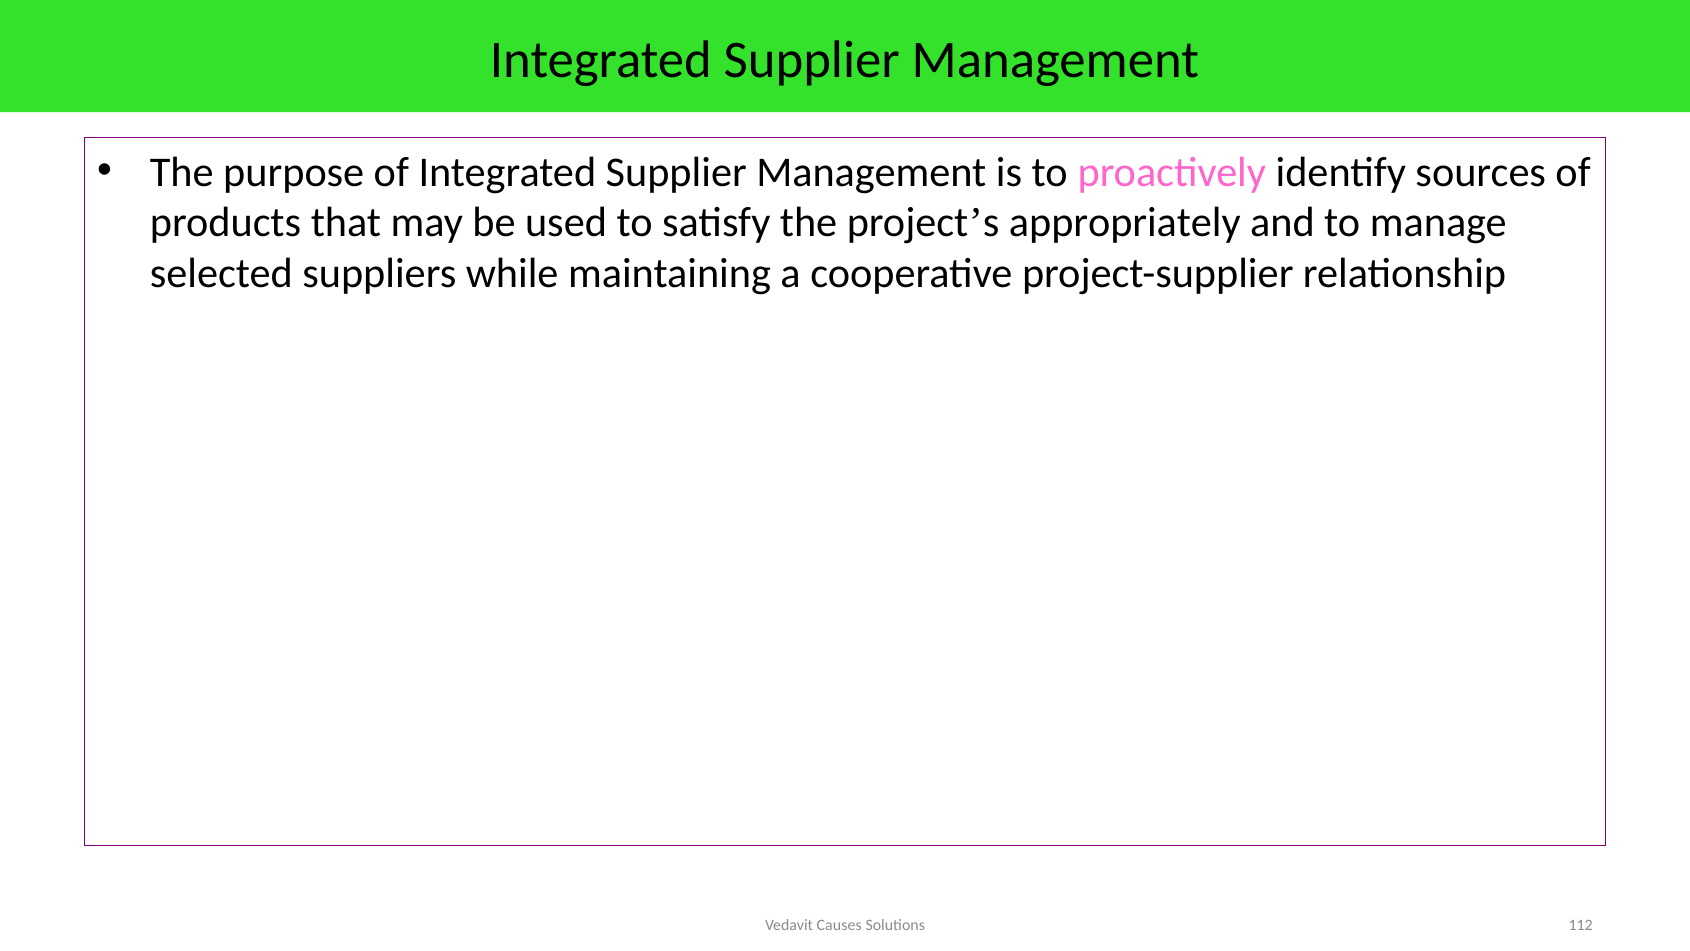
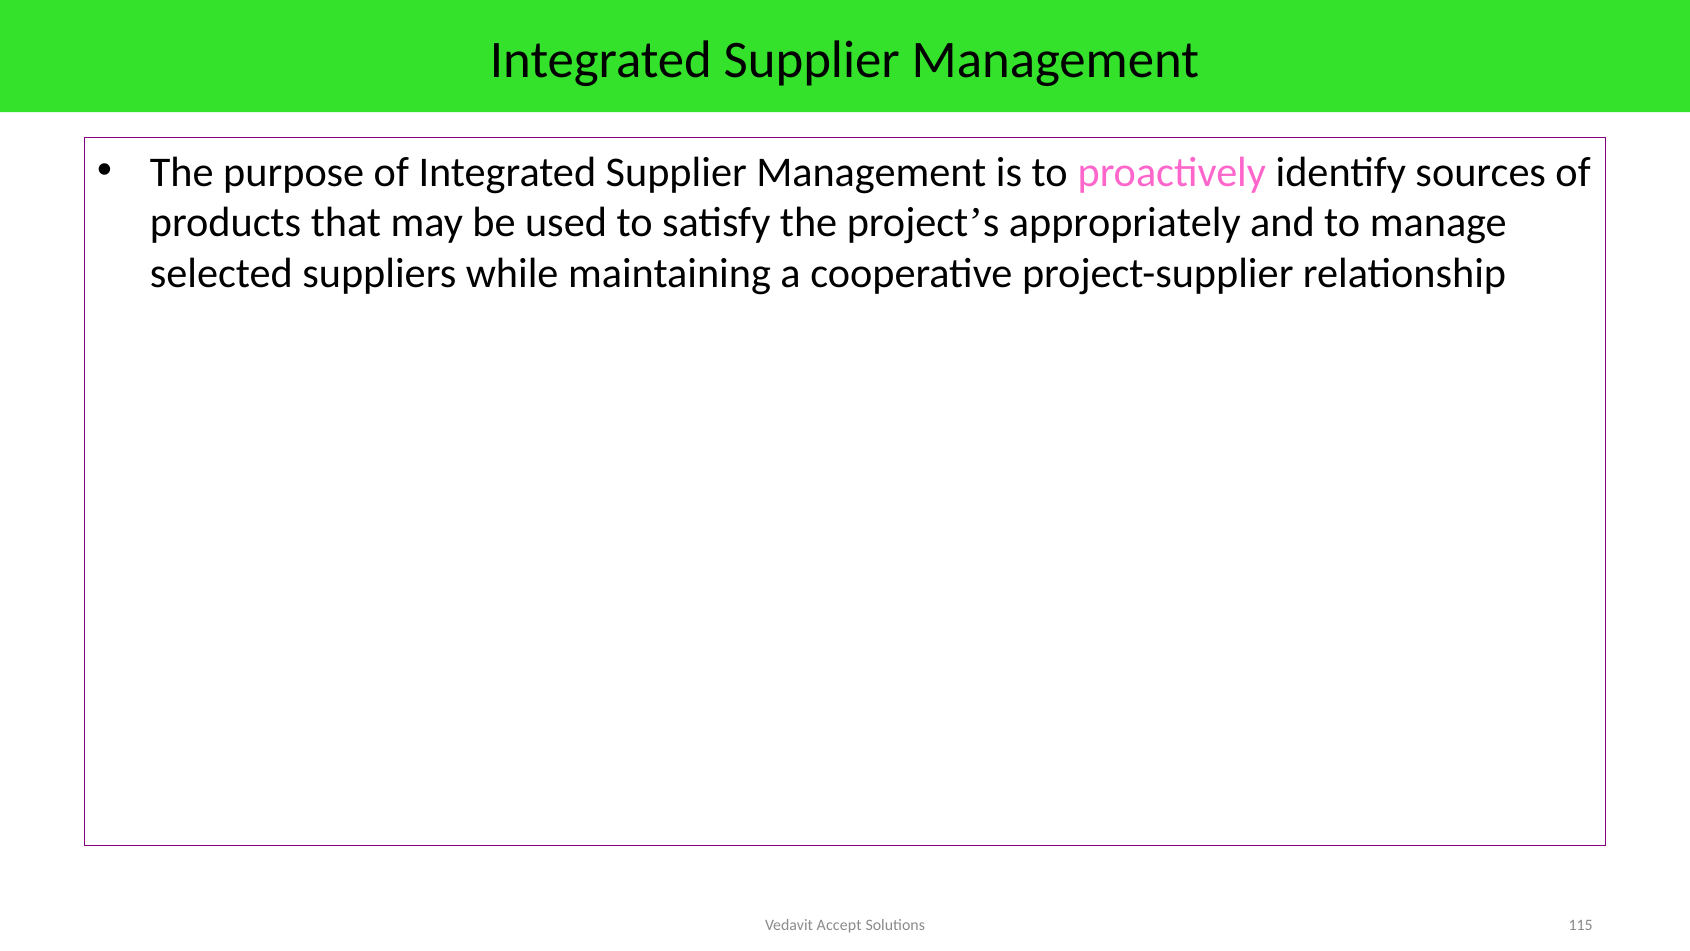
Causes: Causes -> Accept (839, 925)
112: 112 -> 115 (1581, 925)
